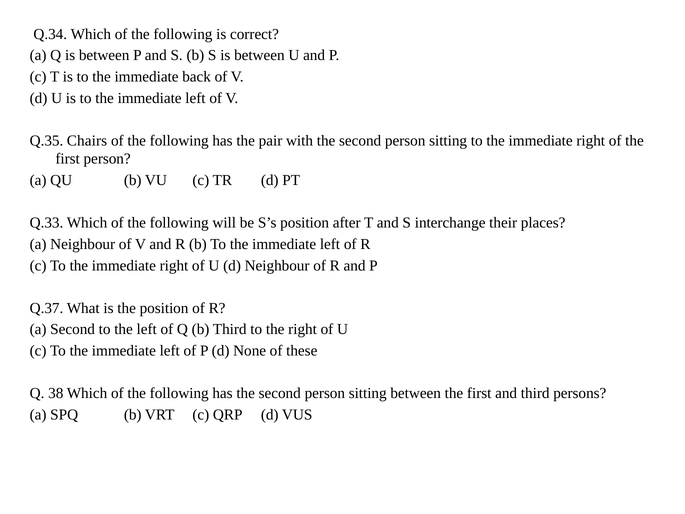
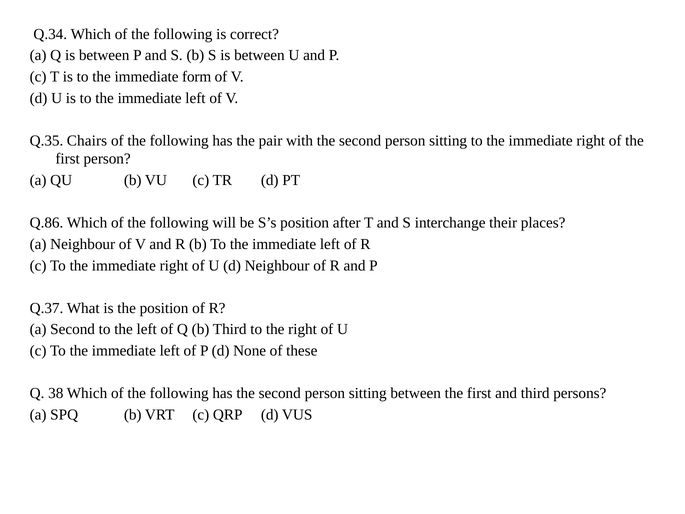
back: back -> form (197, 77)
Q.33: Q.33 -> Q.86 (47, 223)
